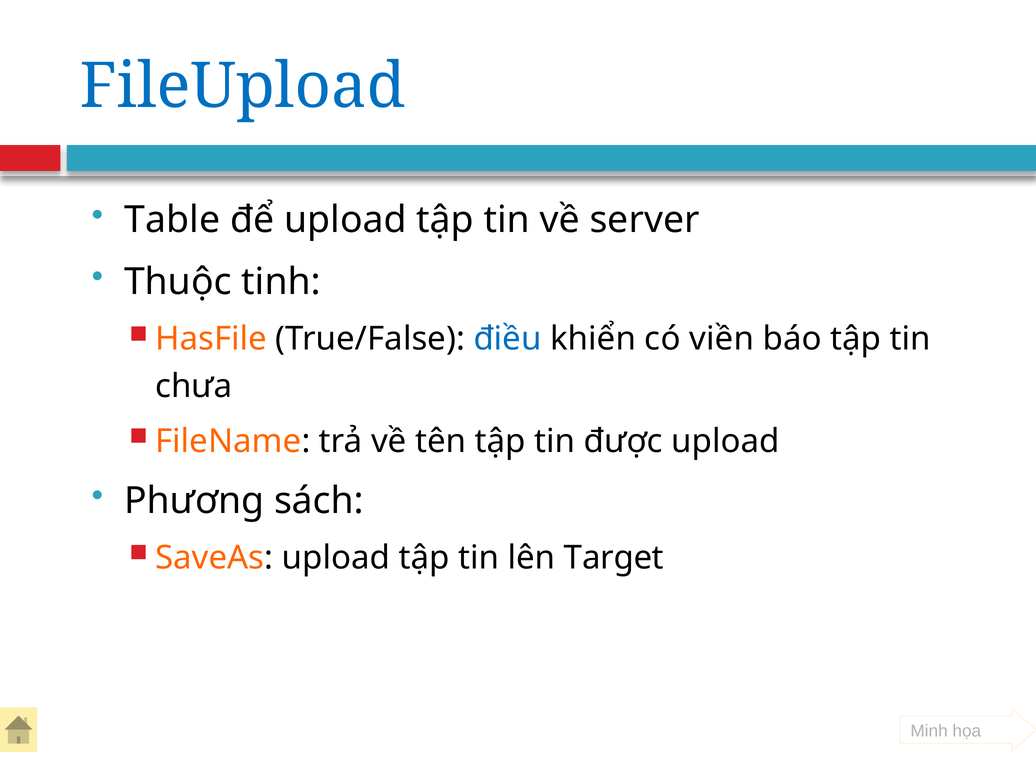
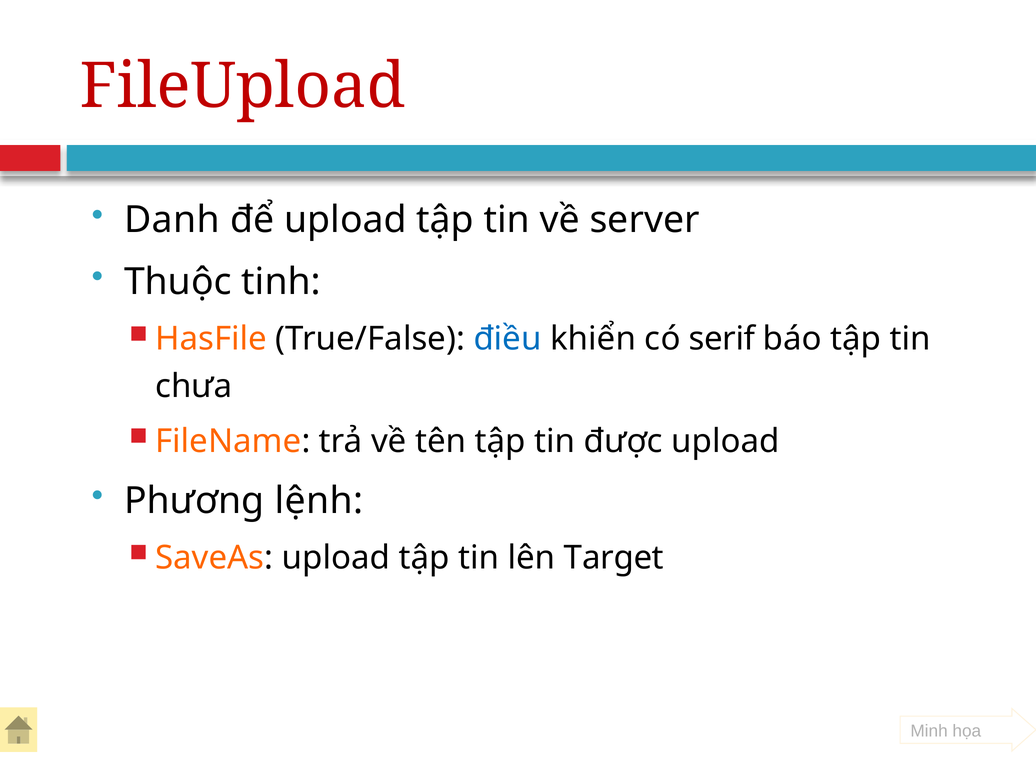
FileUpload colour: blue -> red (243, 86)
Table: Table -> Danh (172, 220)
viền: viền -> serif (722, 339)
sách: sách -> lệnh (319, 501)
